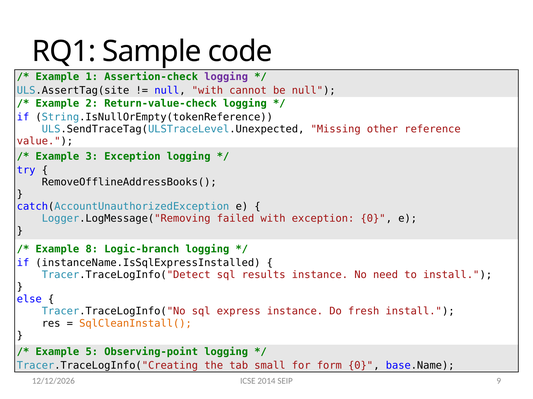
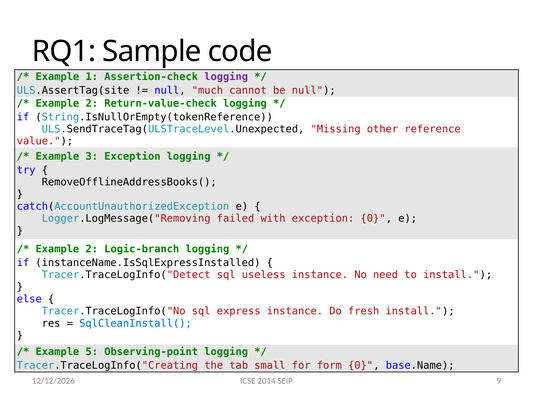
null with: with -> much (207, 91)
8: 8 -> 2 (92, 249)
results: results -> useless (264, 275)
SqlCleanInstall( colour: orange -> blue (135, 324)
